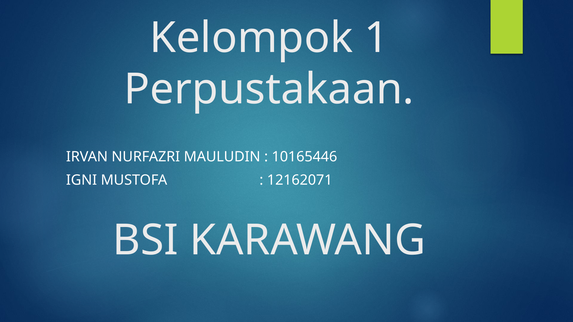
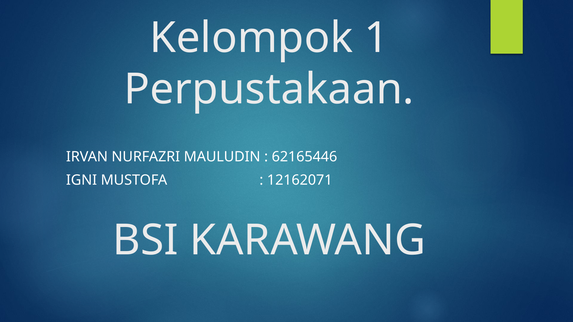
10165446: 10165446 -> 62165446 (304, 157)
